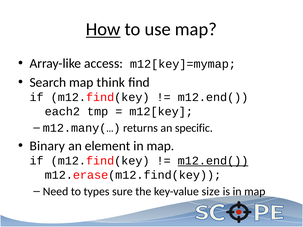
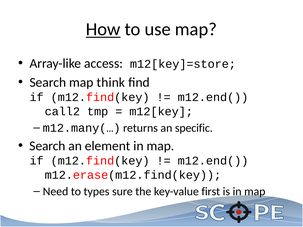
m12[key]=mymap: m12[key]=mymap -> m12[key]=store (183, 64)
each2: each2 -> call2 (62, 112)
Binary: Binary -> Search (48, 146)
m12.end( underline: present -> none (213, 161)
size: size -> first (211, 192)
